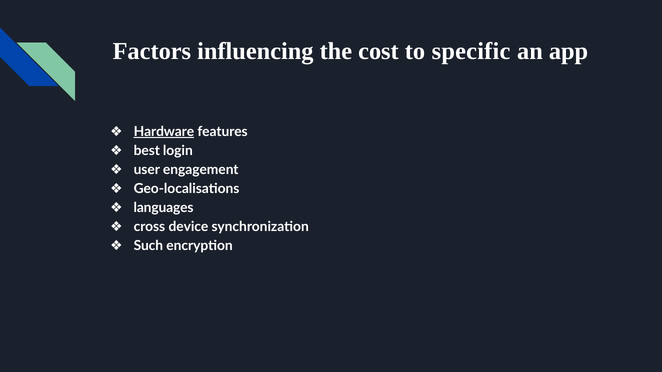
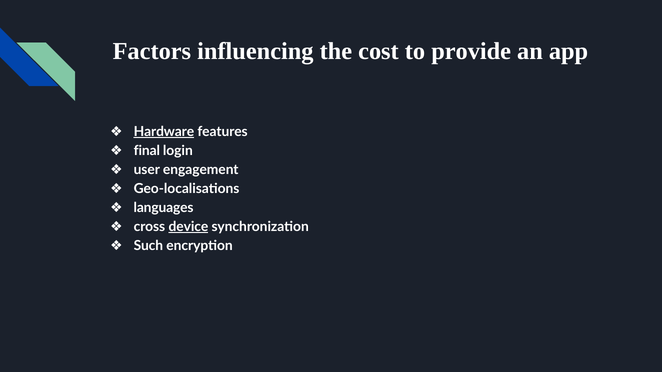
specific: specific -> provide (471, 51)
best: best -> final (147, 151)
device underline: none -> present (188, 227)
